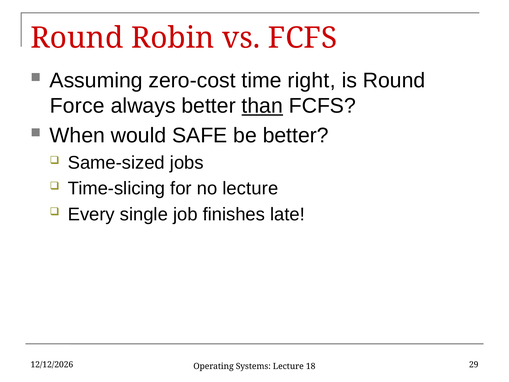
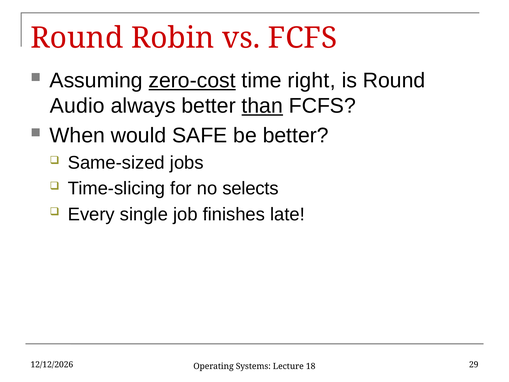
zero-cost underline: none -> present (192, 80)
Force: Force -> Audio (77, 106)
no lecture: lecture -> selects (251, 188)
